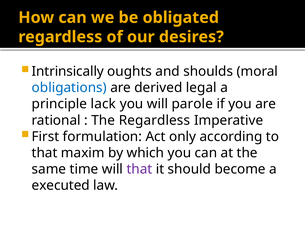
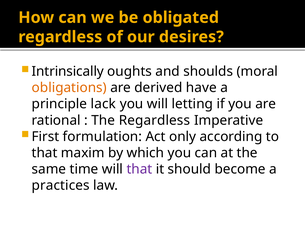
obligations colour: blue -> orange (69, 88)
legal: legal -> have (201, 88)
parole: parole -> letting (192, 104)
executed: executed -> practices (61, 185)
